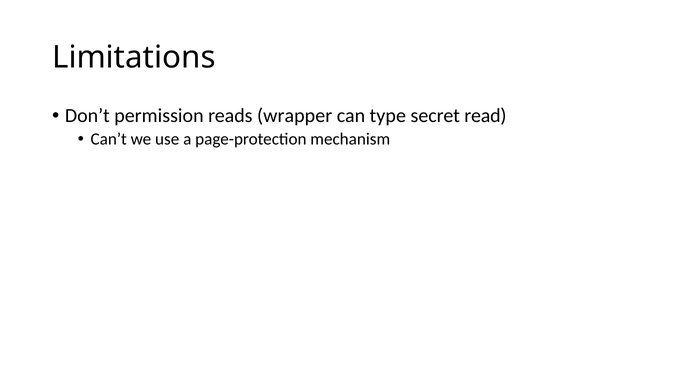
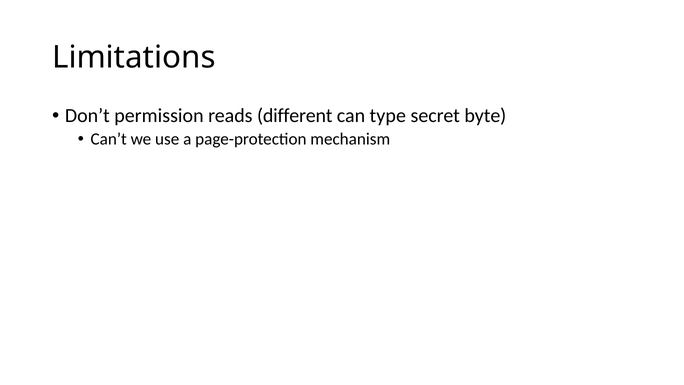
wrapper: wrapper -> different (295, 116)
read: read -> byte (485, 116)
